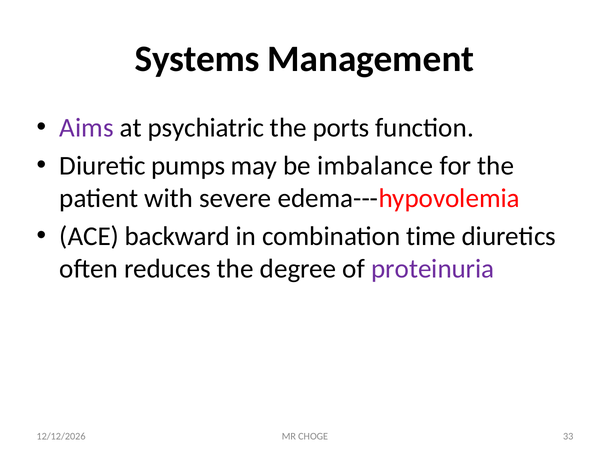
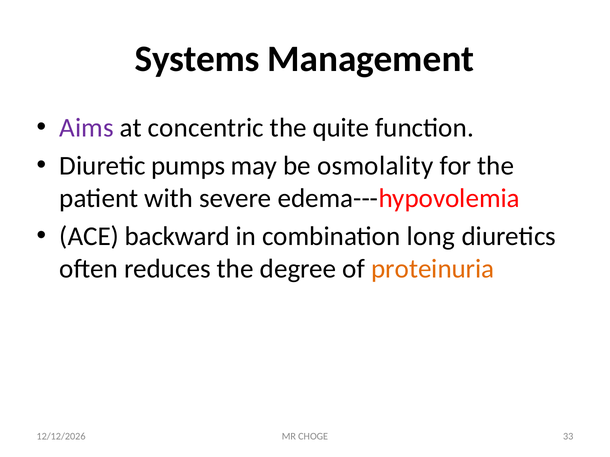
psychiatric: psychiatric -> concentric (206, 128)
ports: ports -> quite (341, 128)
imbalance: imbalance -> osmolality (375, 166)
time: time -> long (431, 236)
proteinuria colour: purple -> orange (433, 269)
